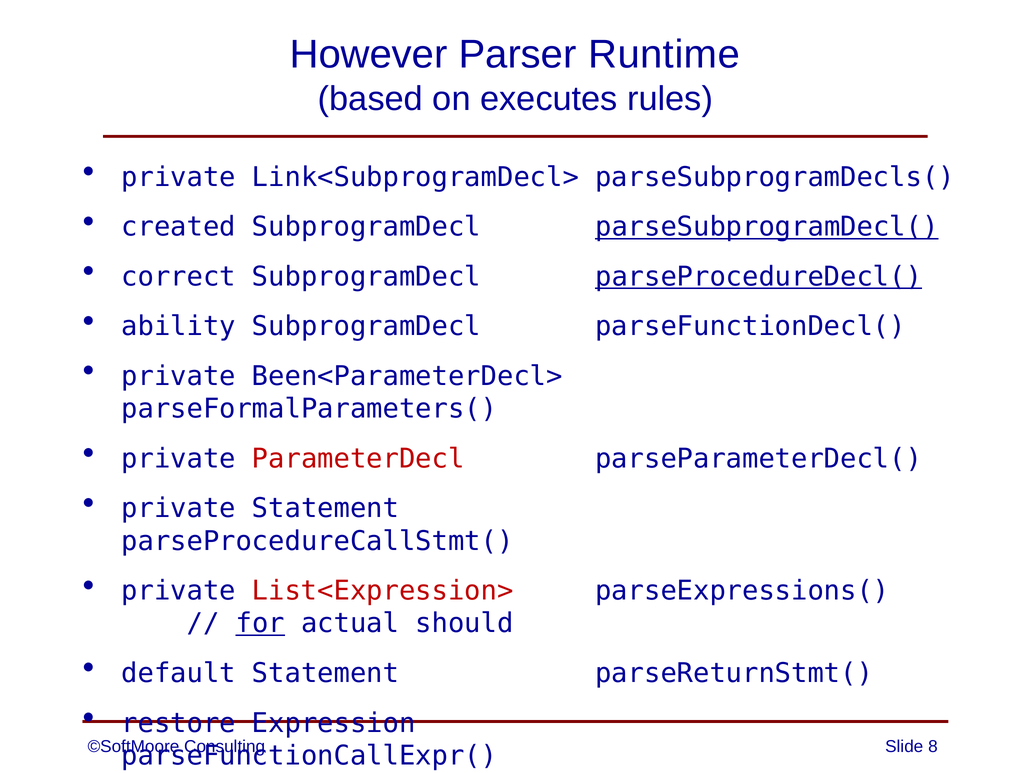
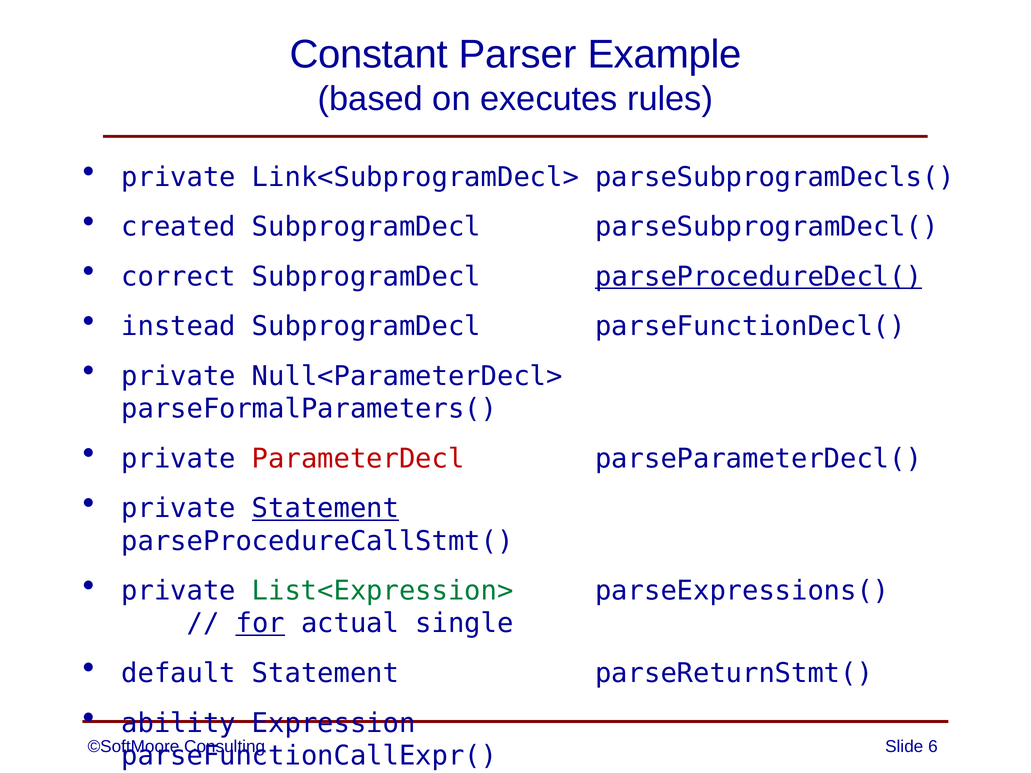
However: However -> Constant (369, 54)
Runtime: Runtime -> Example (664, 54)
parseSubprogramDecl( underline: present -> none (767, 227)
ability: ability -> instead (179, 327)
Been<ParameterDecl>: Been<ParameterDecl> -> Null<ParameterDecl> (407, 376)
Statement underline: none -> present (326, 509)
List<Expression> colour: red -> green (383, 591)
should: should -> single (464, 624)
restore: restore -> ability (179, 723)
8: 8 -> 6 (933, 747)
